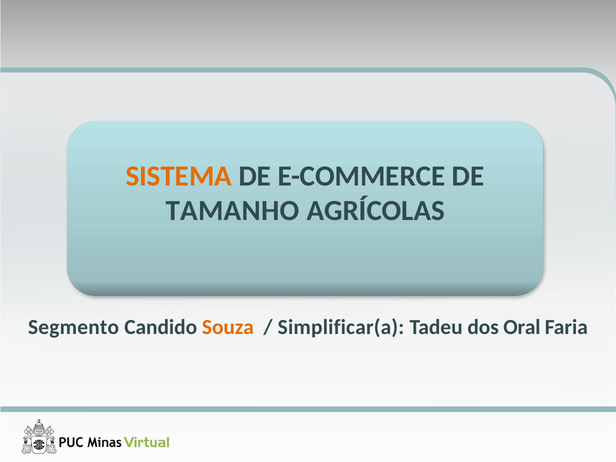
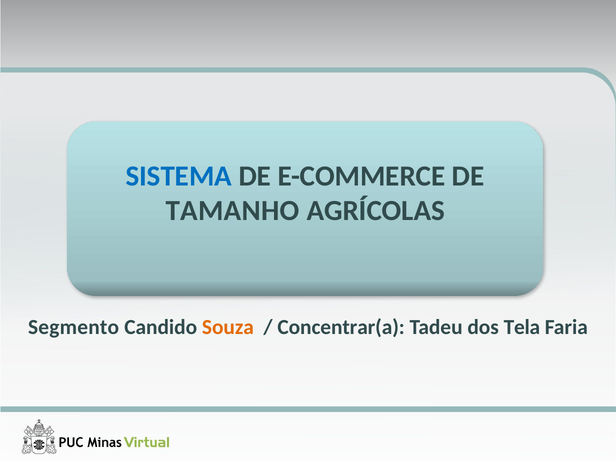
SISTEMA colour: orange -> blue (179, 176)
Simplificar(a: Simplificar(a -> Concentrar(a (341, 327)
Oral: Oral -> Tela (522, 327)
